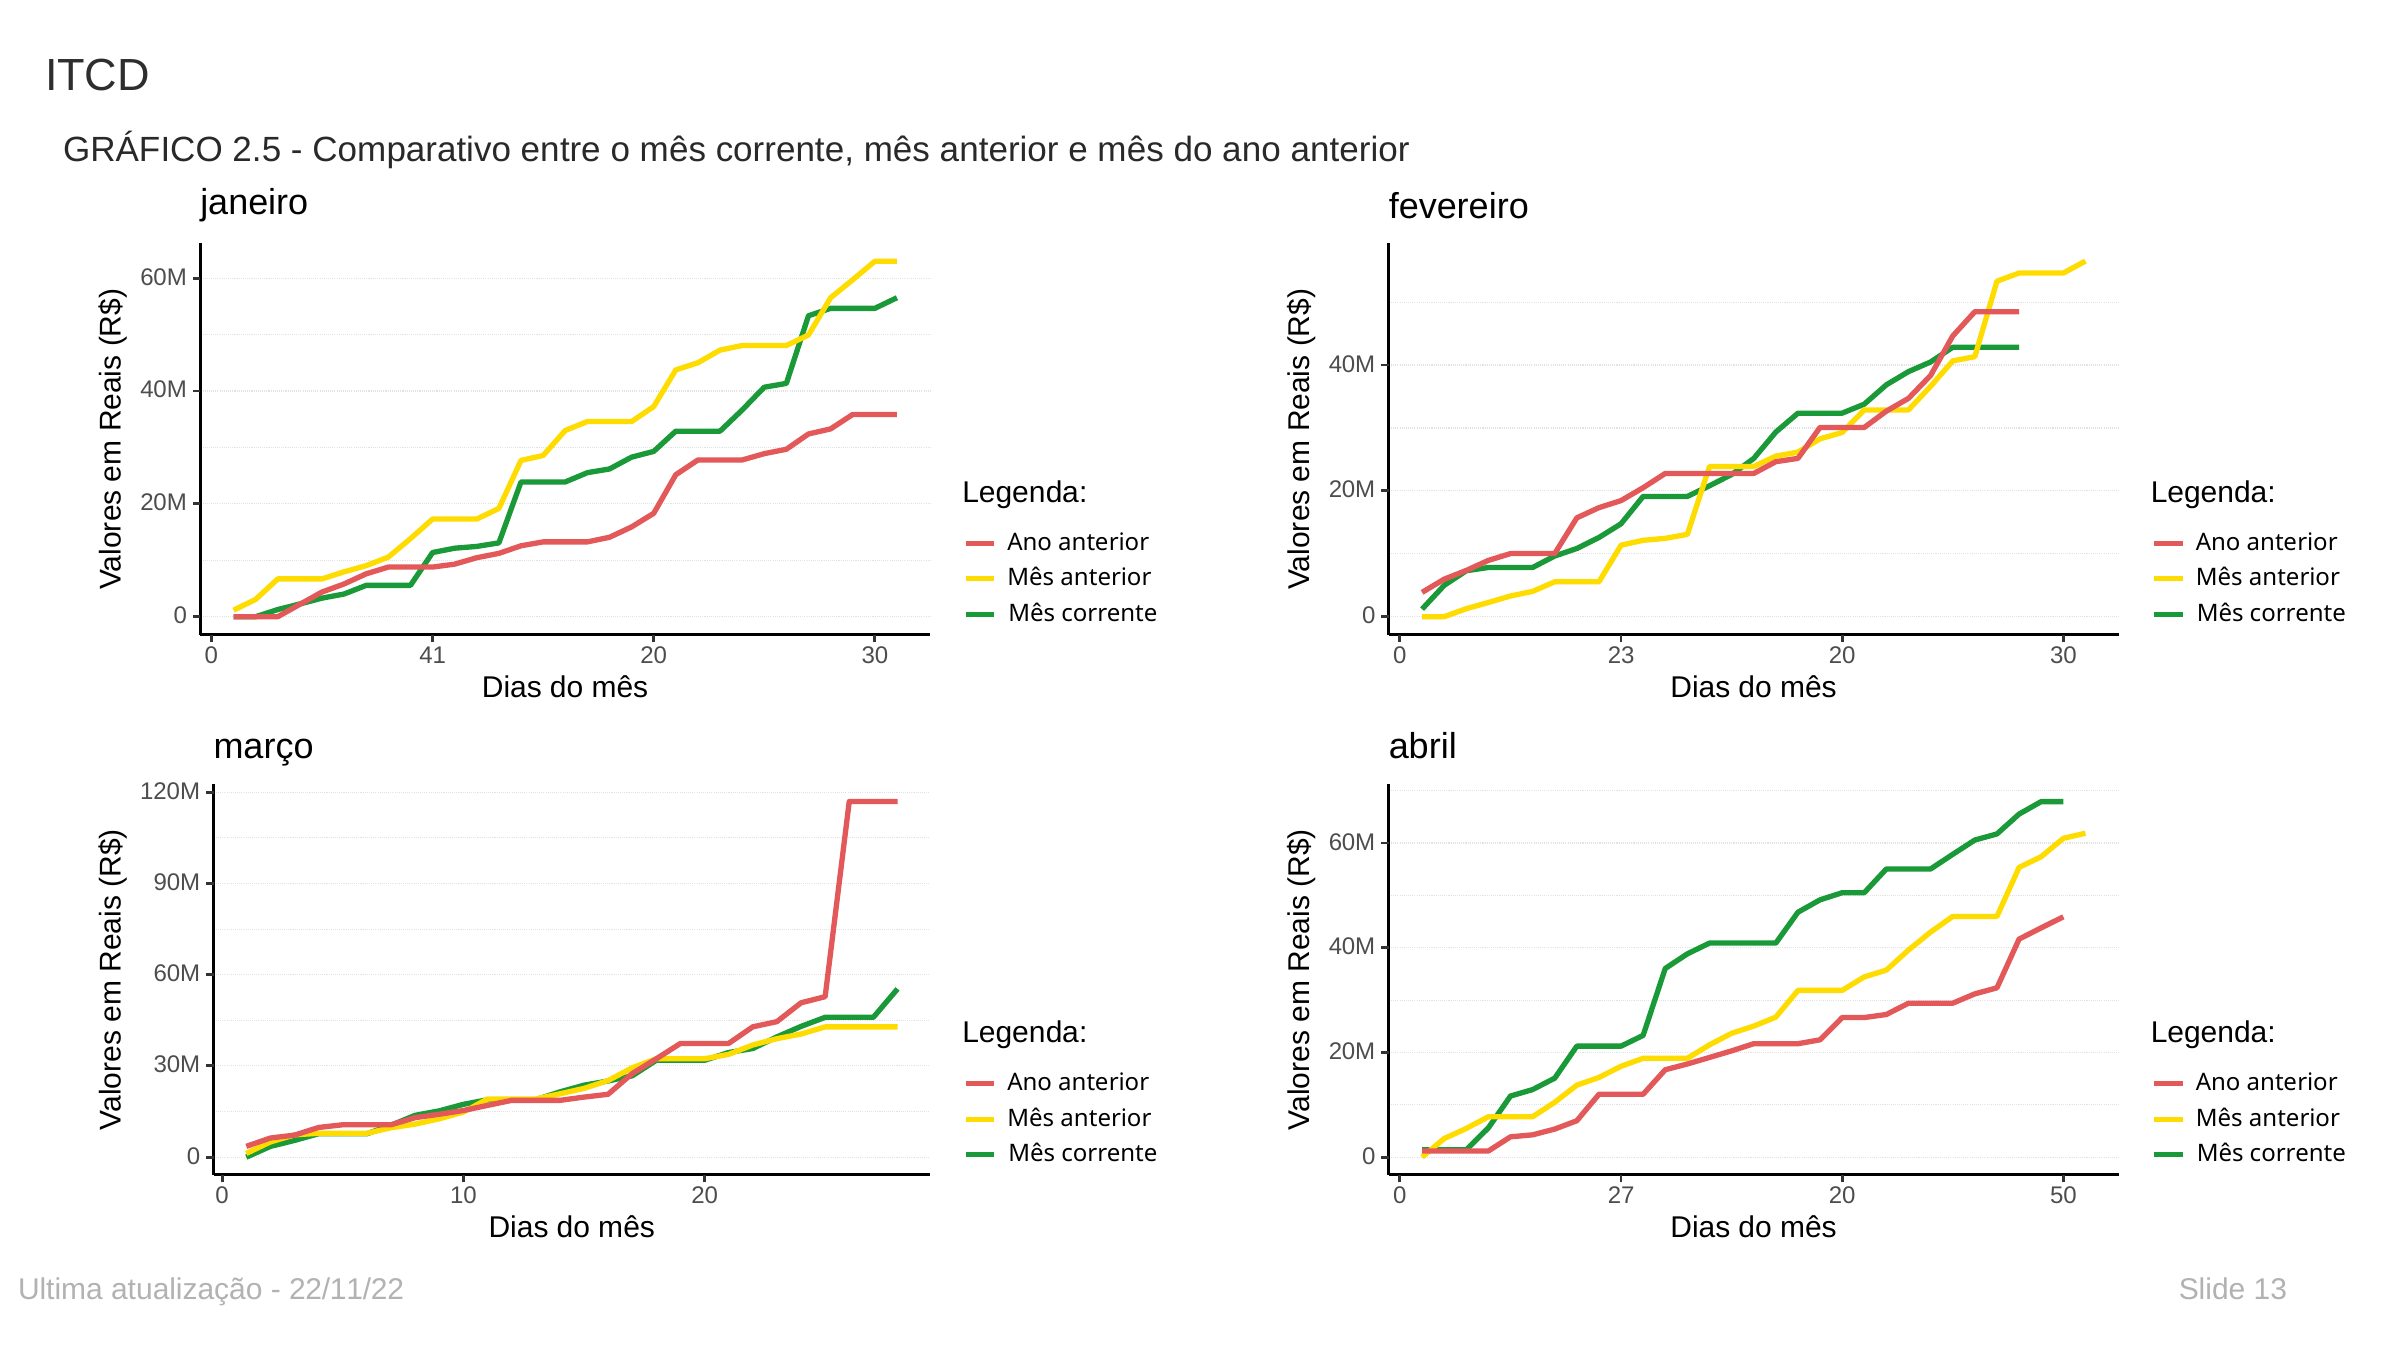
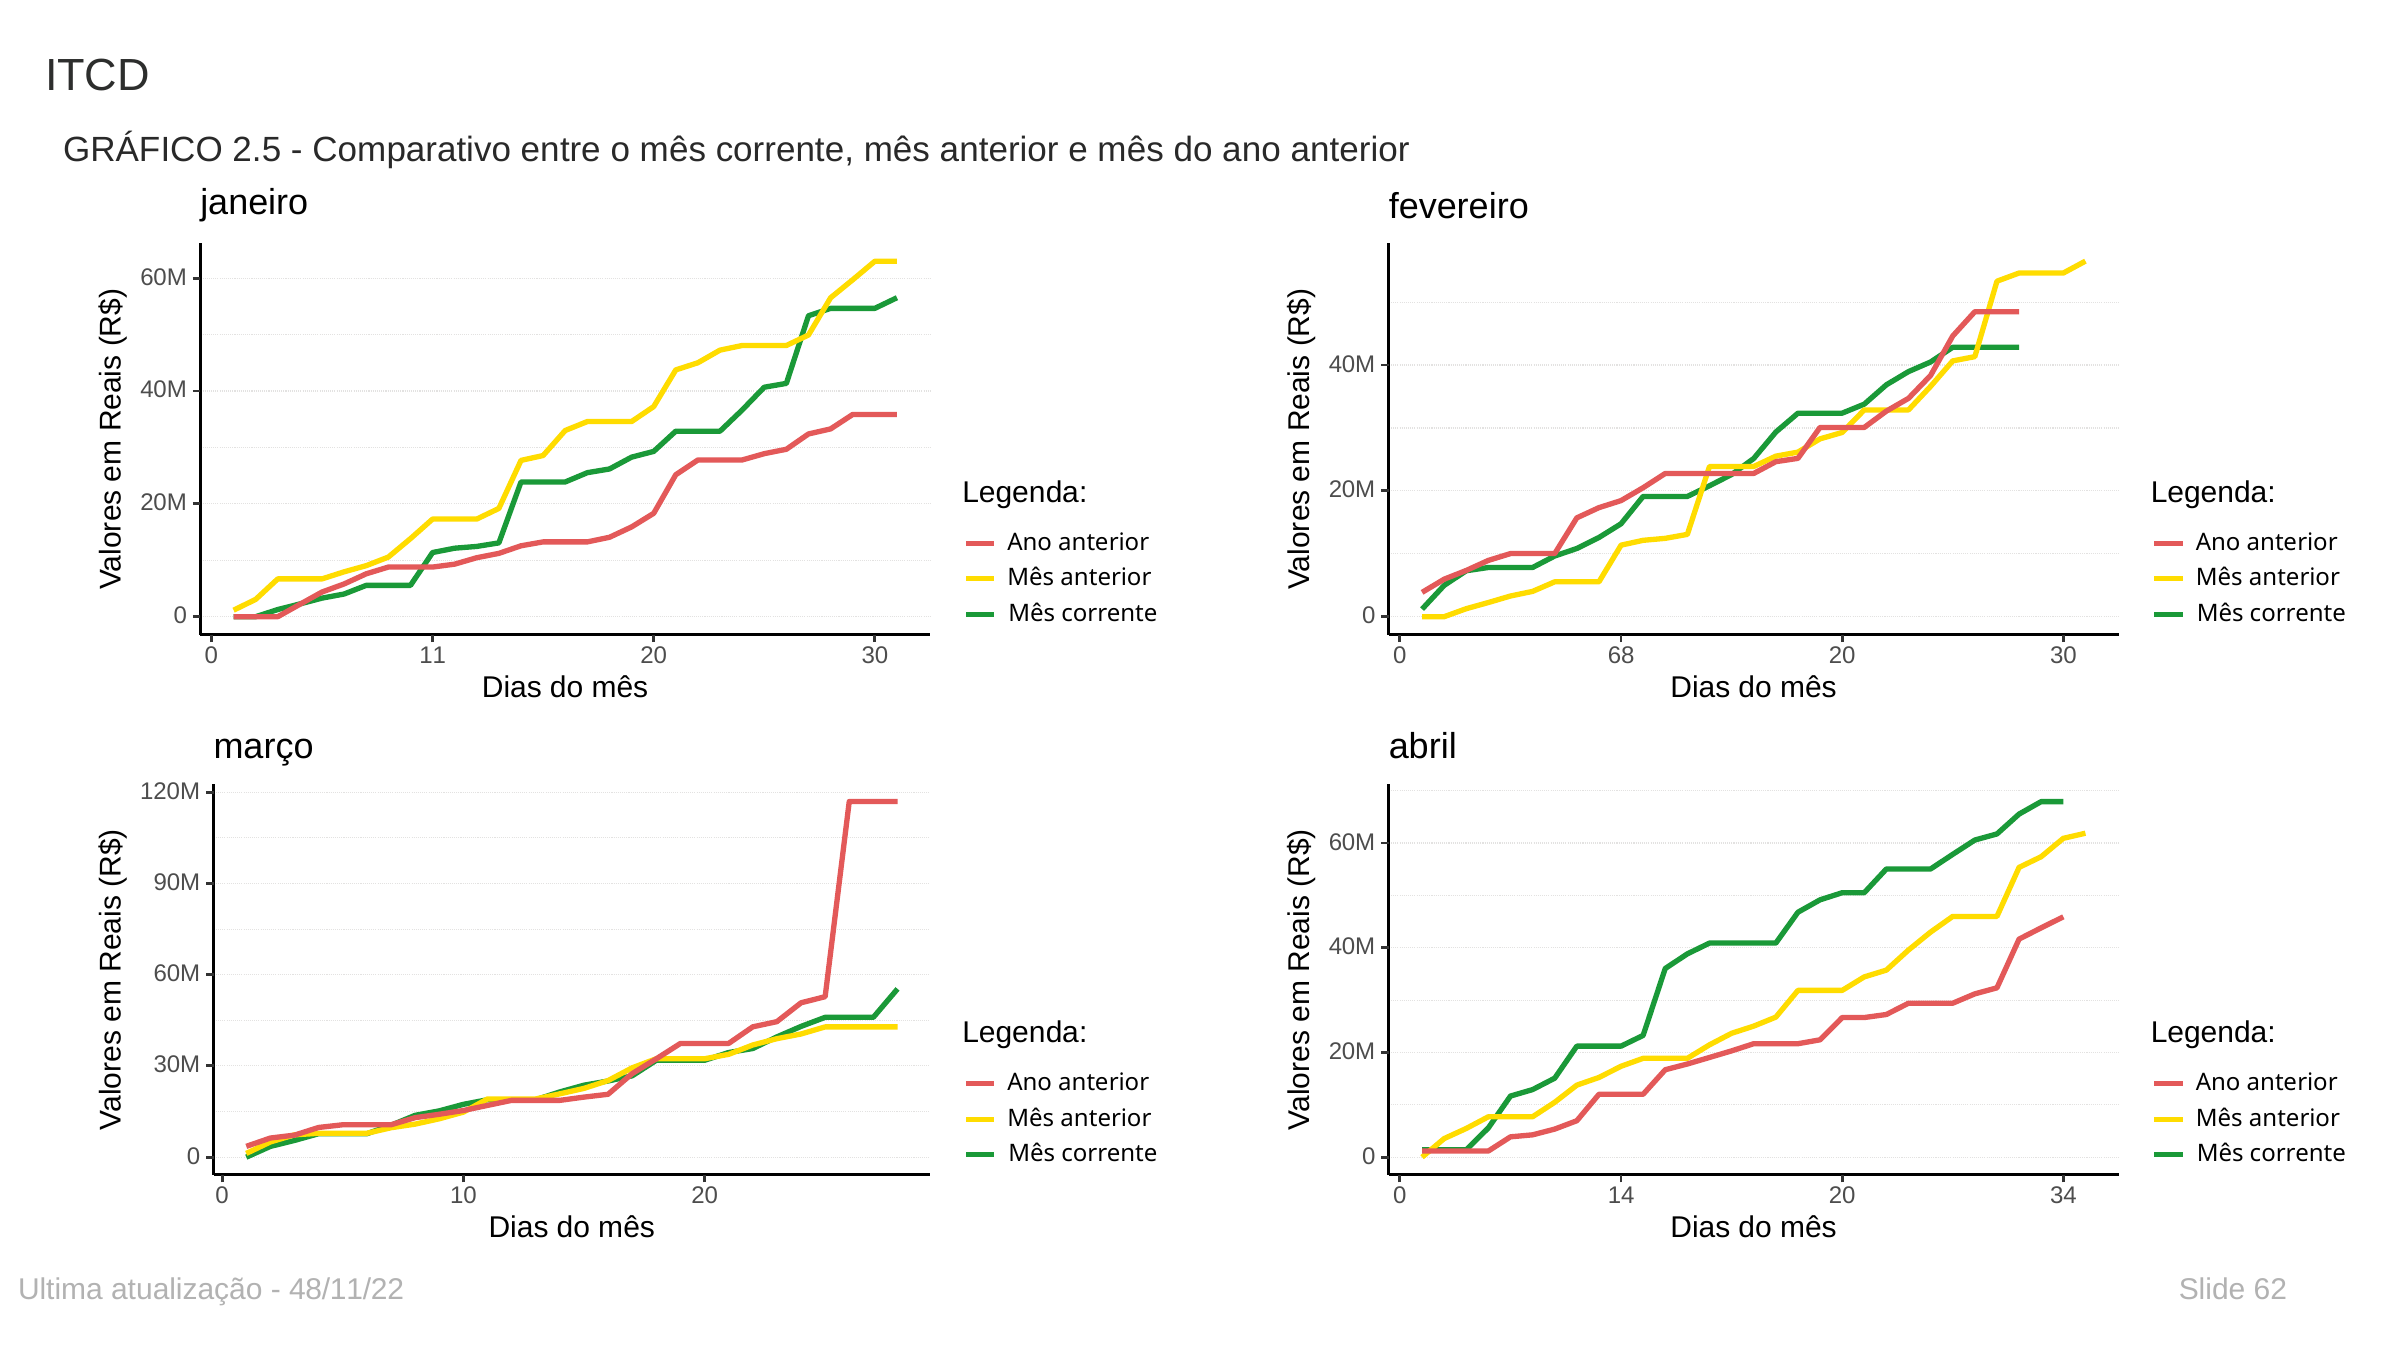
41: 41 -> 11 (433, 655)
23: 23 -> 68 (1621, 655)
27: 27 -> 14 (1621, 1196)
50: 50 -> 34 (2063, 1196)
22/11/22: 22/11/22 -> 48/11/22 (346, 1290)
13: 13 -> 62 (2270, 1290)
